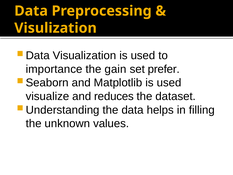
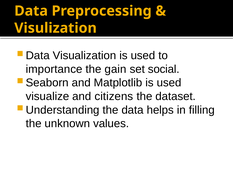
prefer: prefer -> social (164, 69)
reduces: reduces -> citizens (114, 96)
